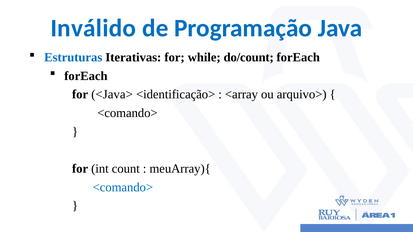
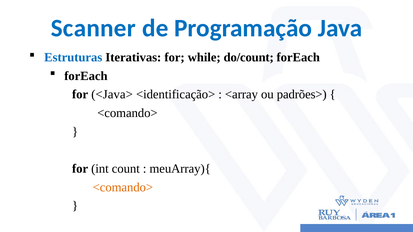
Inválido: Inválido -> Scanner (93, 28)
arquivo>: arquivo> -> padrões> (302, 95)
<comando> colour: blue -> orange (123, 187)
